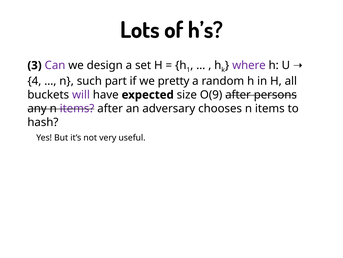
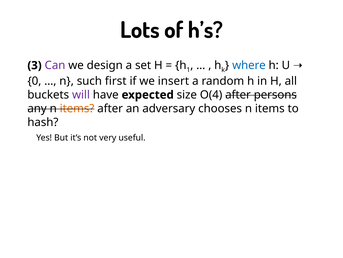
where colour: purple -> blue (249, 65)
4: 4 -> 0 (34, 81)
part: part -> first (116, 81)
pretty: pretty -> insert (173, 81)
O(9: O(9 -> O(4 (211, 95)
items colour: purple -> orange (77, 108)
